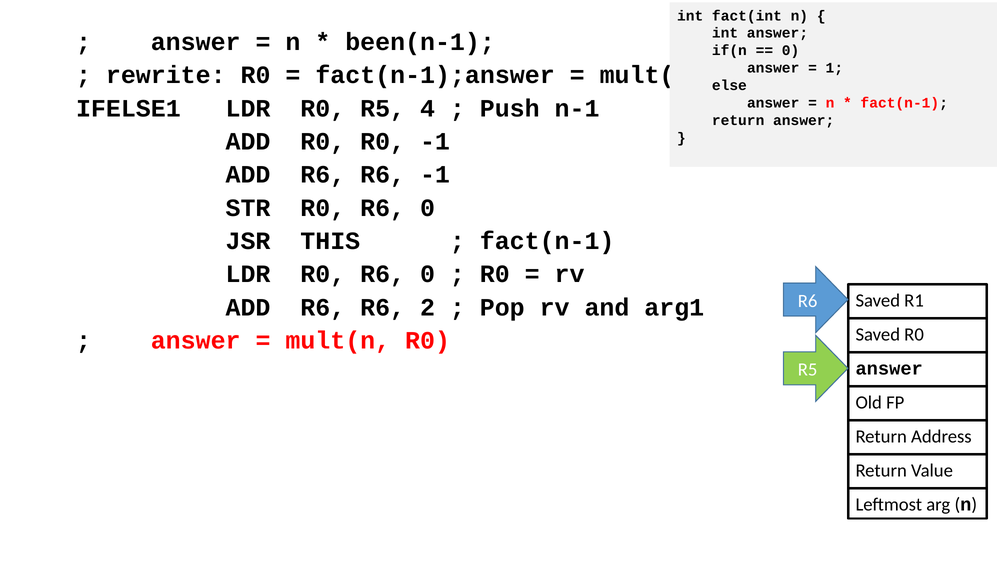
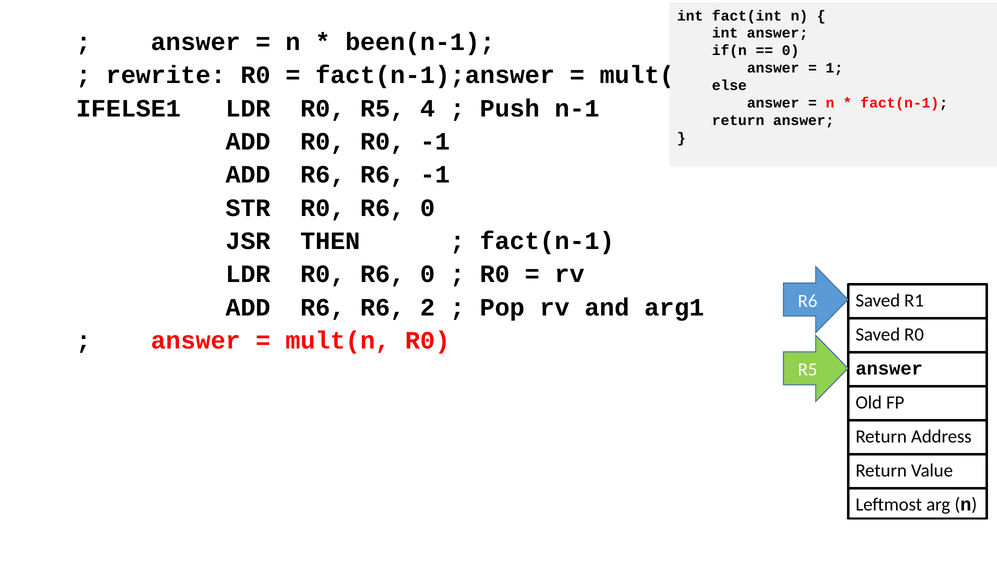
THIS: THIS -> THEN (330, 241)
